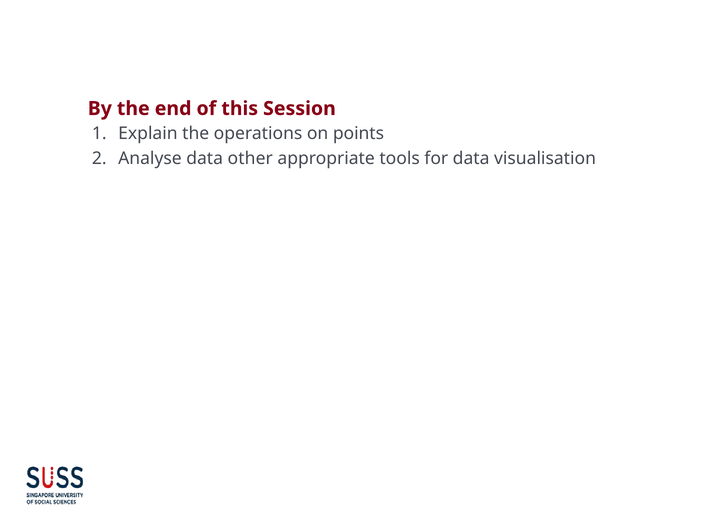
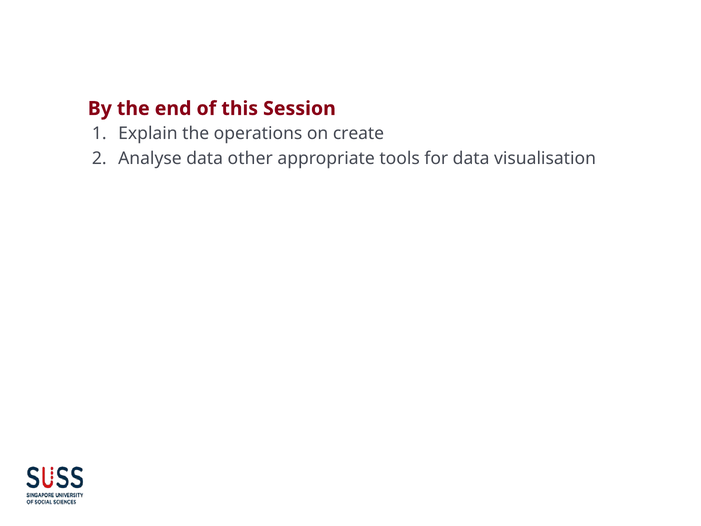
points: points -> create (358, 134)
